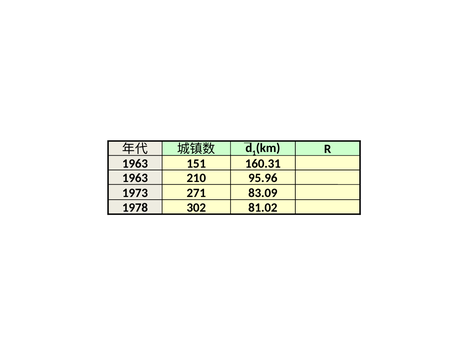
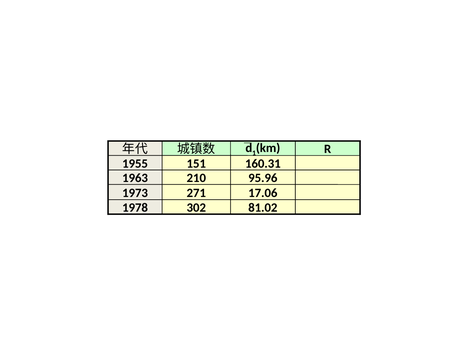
1963: 1963 -> 1955 (135, 164)
83.09: 83.09 -> 17.06 (263, 193)
